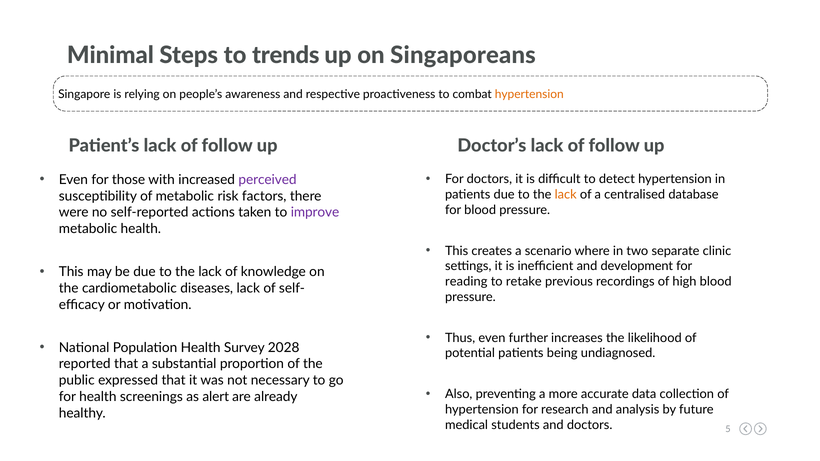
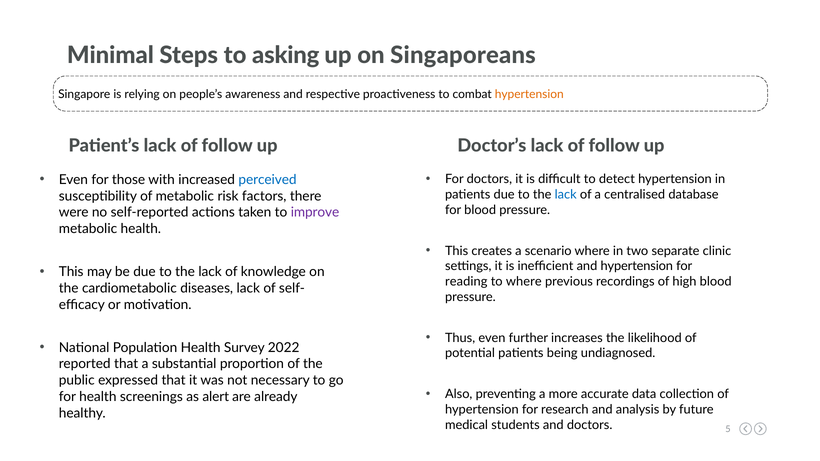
trends: trends -> asking (286, 55)
perceived colour: purple -> blue (268, 180)
lack colour: orange -> blue (566, 195)
and development: development -> hypertension (637, 266)
to retake: retake -> where (524, 282)
2028: 2028 -> 2022 (284, 348)
